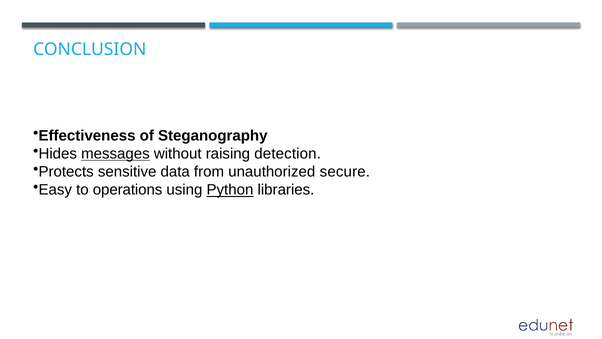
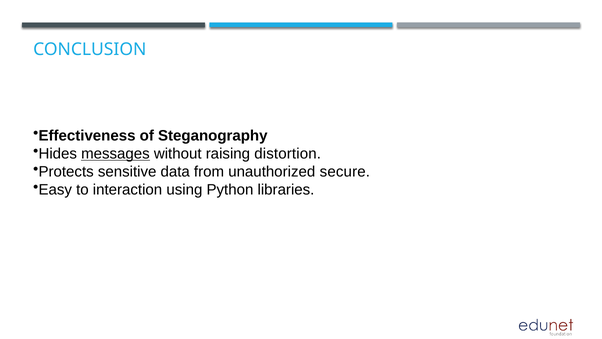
detection: detection -> distortion (288, 154)
operations: operations -> interaction (128, 190)
Python underline: present -> none (230, 190)
